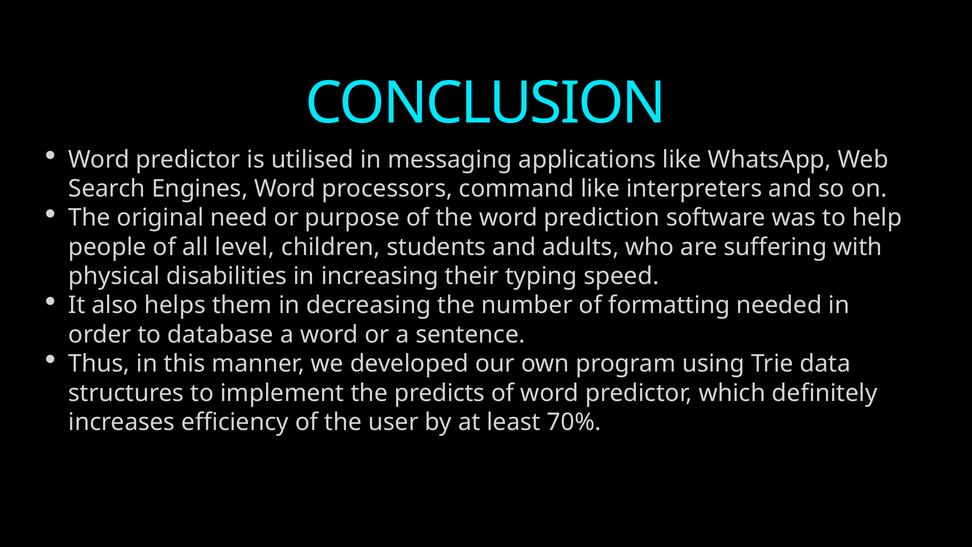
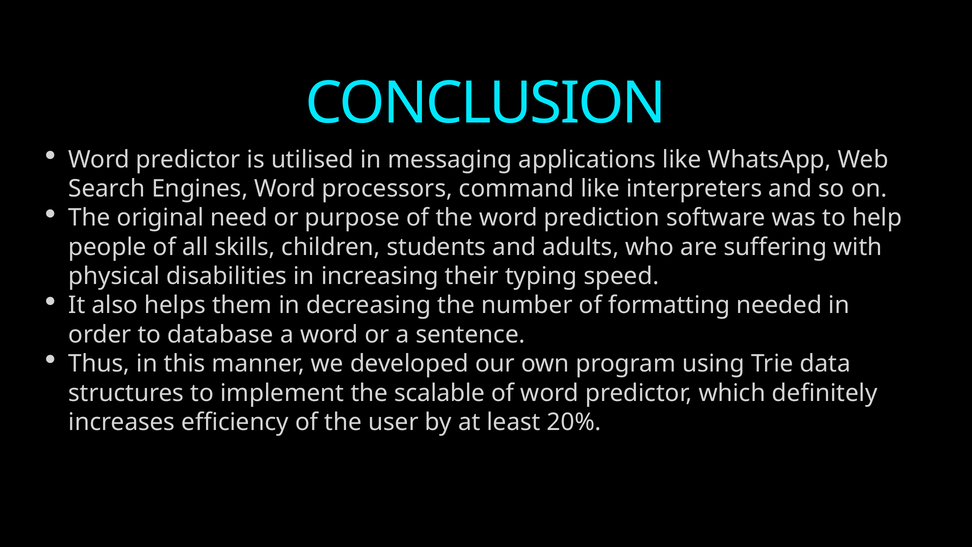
level: level -> skills (245, 247)
predicts: predicts -> scalable (440, 393)
70%: 70% -> 20% (574, 422)
